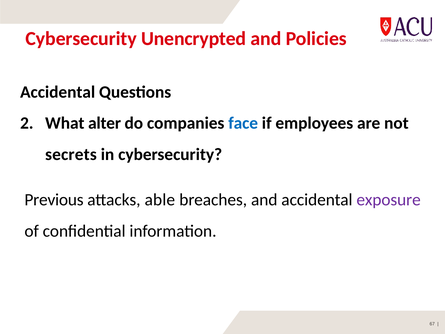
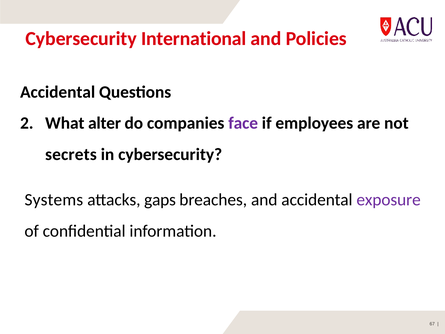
Unencrypted: Unencrypted -> International (194, 38)
face colour: blue -> purple (243, 123)
Previous: Previous -> Systems (54, 200)
able: able -> gaps (160, 200)
